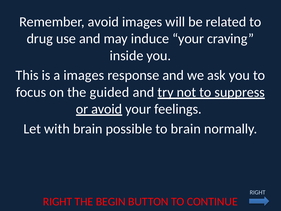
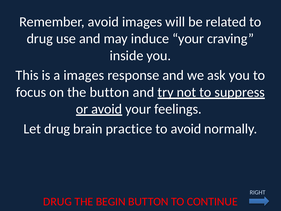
the guided: guided -> button (109, 92)
Let with: with -> drug (57, 129)
possible: possible -> practice (129, 129)
to brain: brain -> avoid (186, 129)
RIGHT: RIGHT -> DRUG (57, 201)
